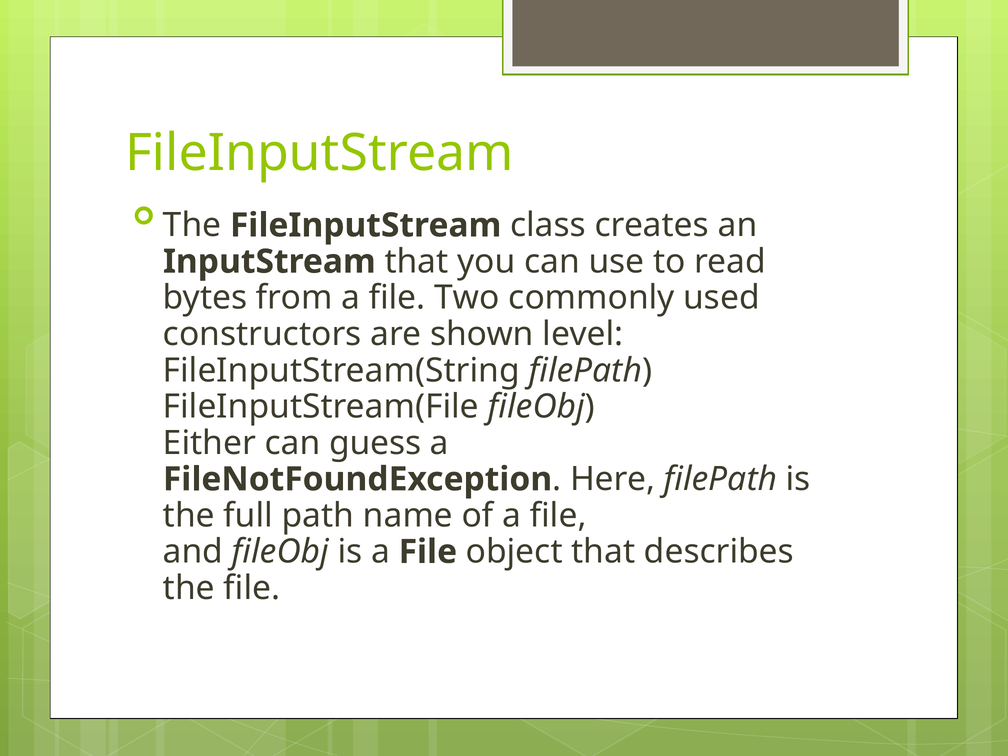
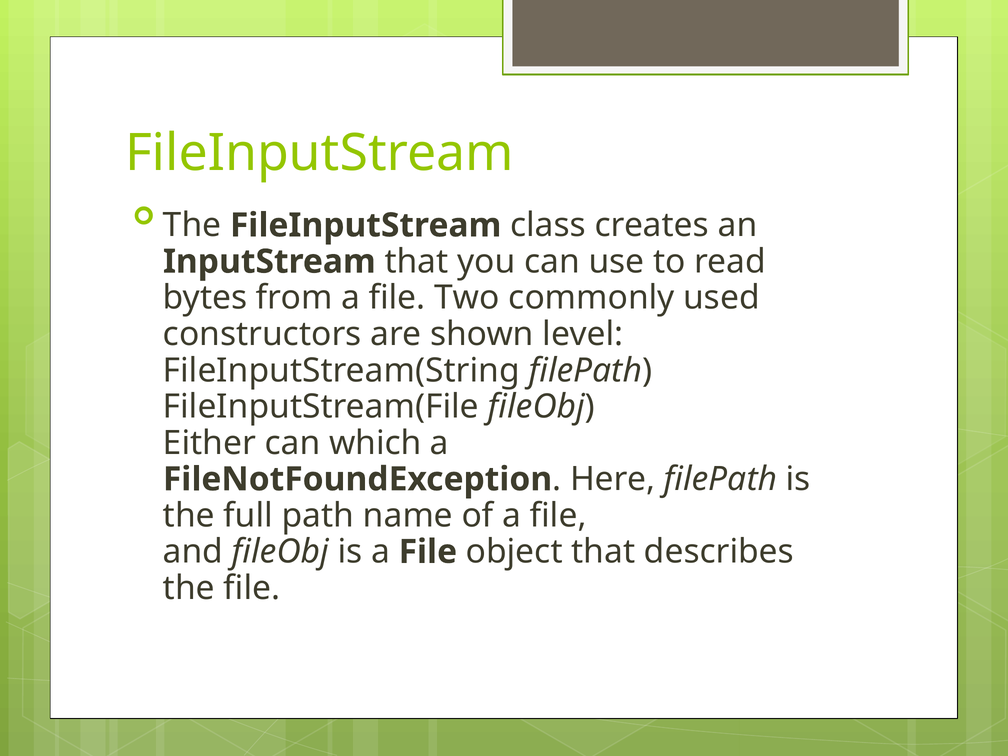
guess: guess -> which (375, 443)
